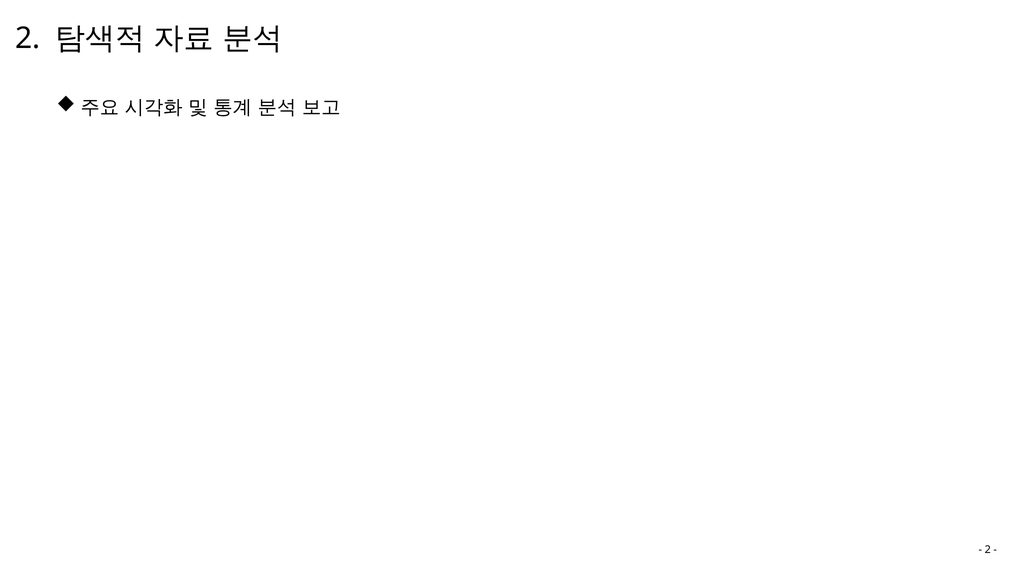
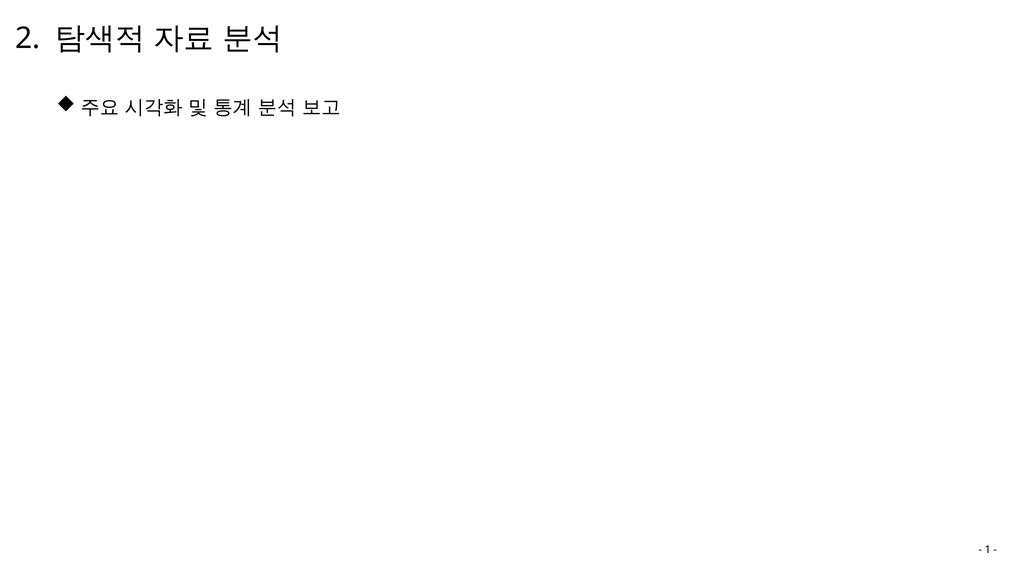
2: 2 -> 1 (988, 550)
